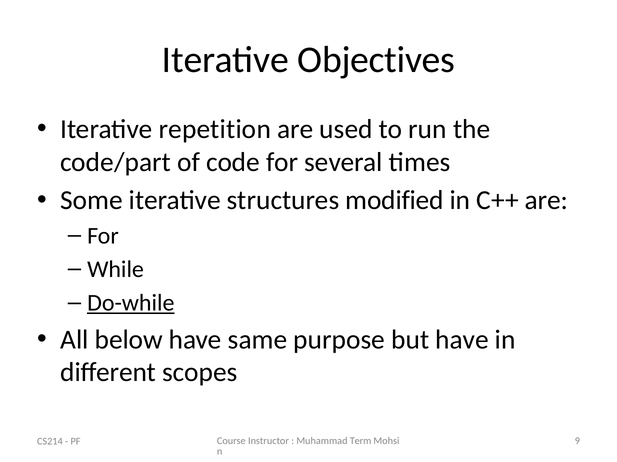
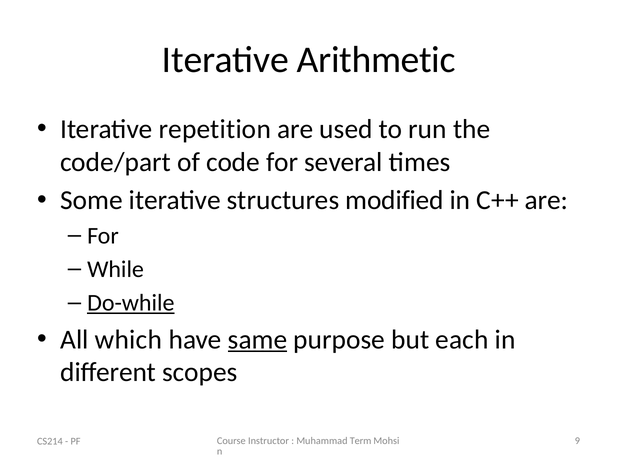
Objectives: Objectives -> Arithmetic (376, 60)
below: below -> which (129, 340)
same underline: none -> present (257, 340)
but have: have -> each (462, 340)
